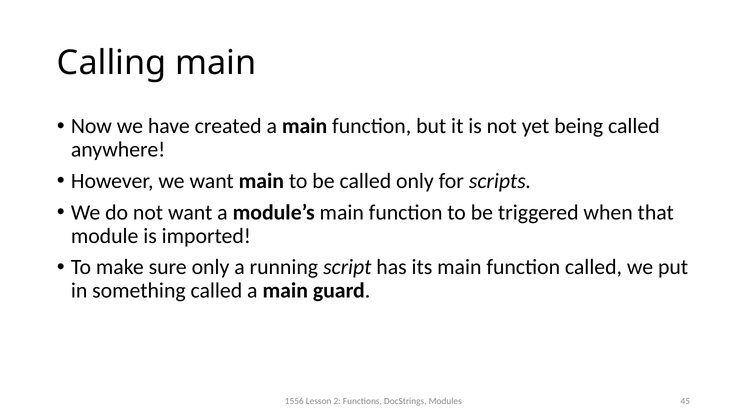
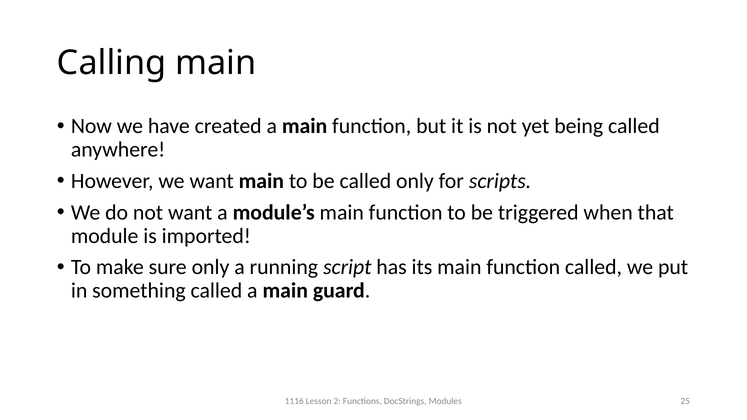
1556: 1556 -> 1116 (294, 401)
45: 45 -> 25 (685, 401)
